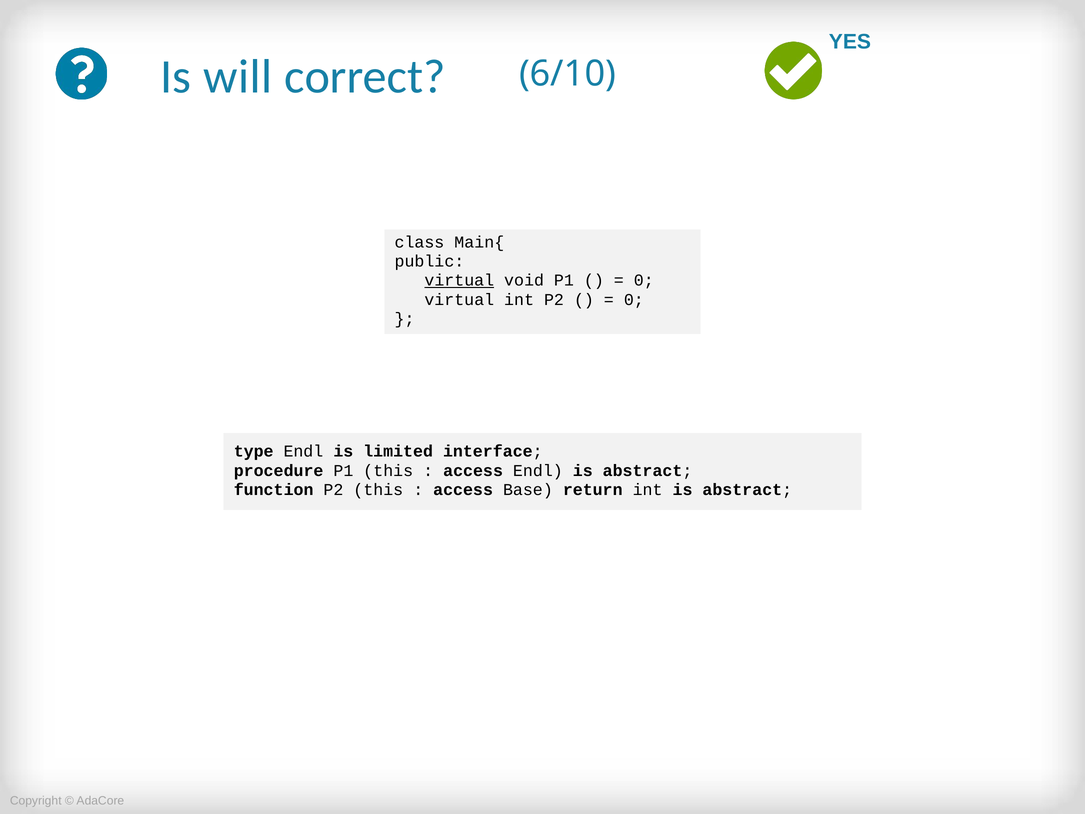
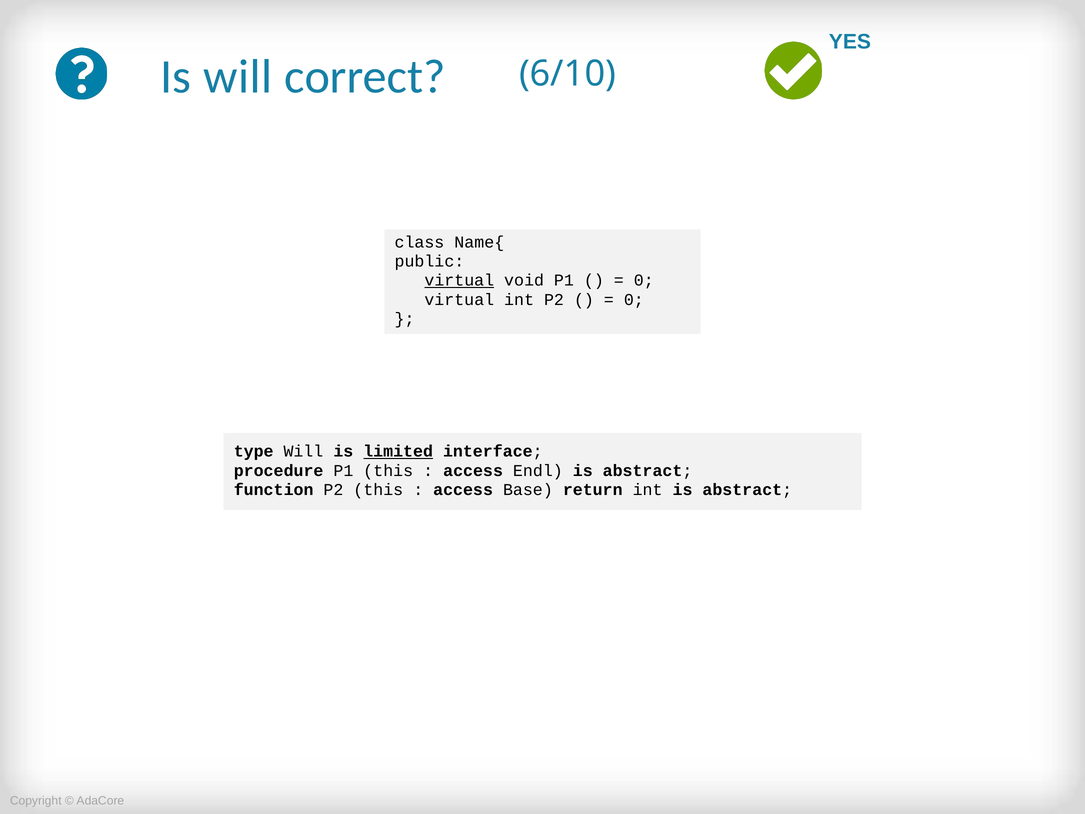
Main{: Main{ -> Name{ (479, 242)
type Endl: Endl -> Will (303, 451)
limited underline: none -> present (398, 451)
